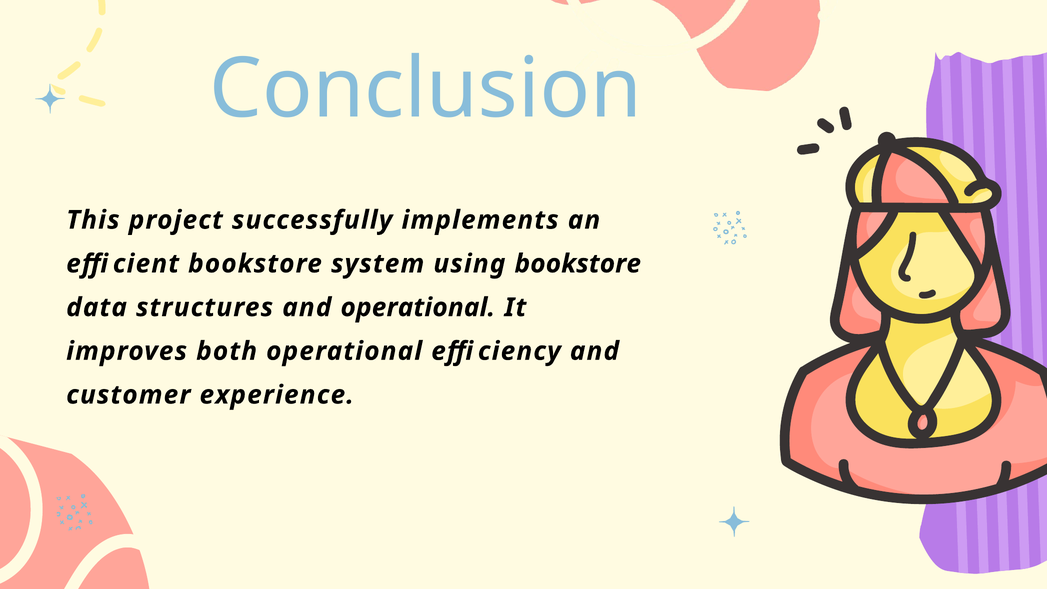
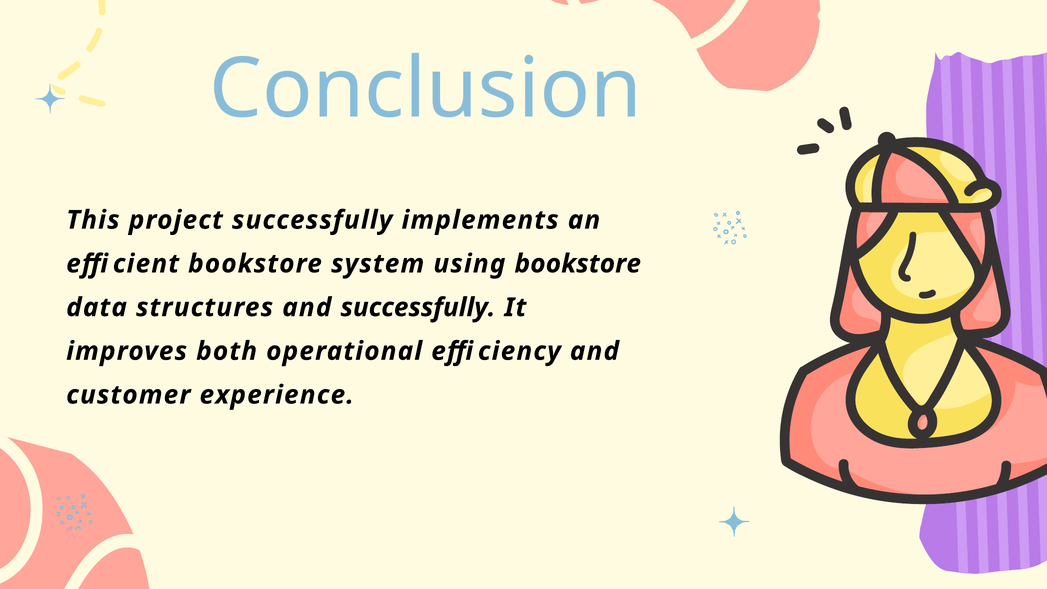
operational: operational -> successfully (418, 307)
